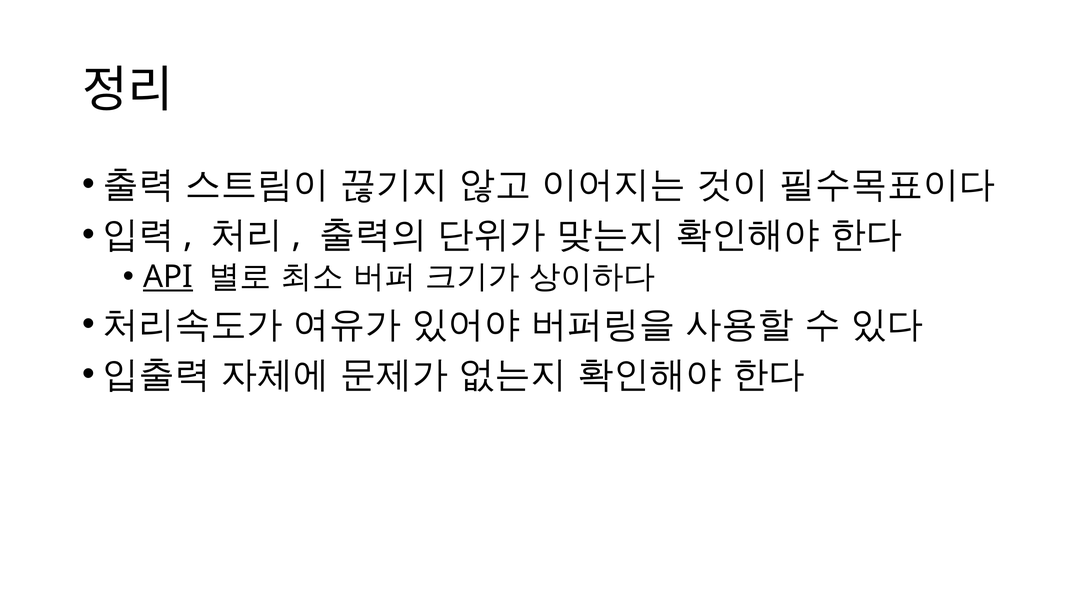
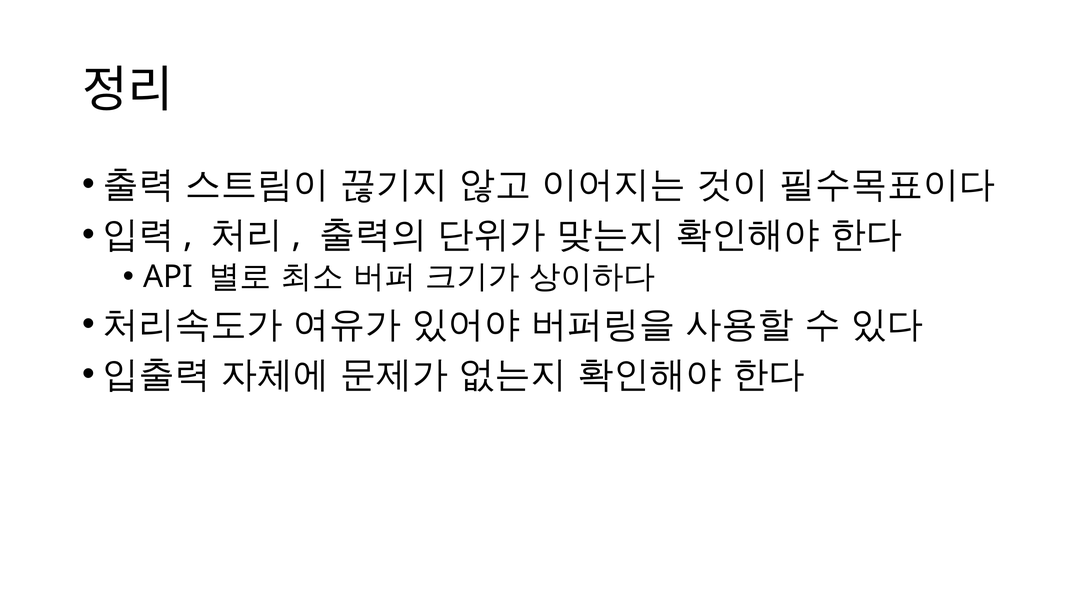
API underline: present -> none (168, 277)
